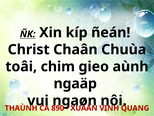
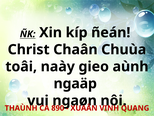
chim: chim -> naày (58, 66)
